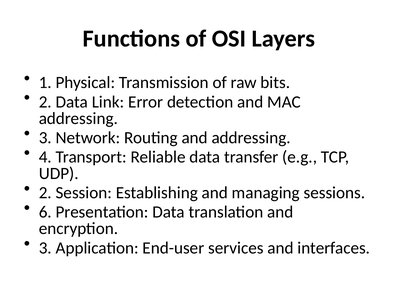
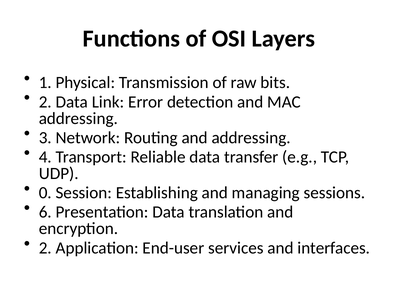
2: 2 -> 0 (45, 192)
3: 3 -> 2 (45, 247)
